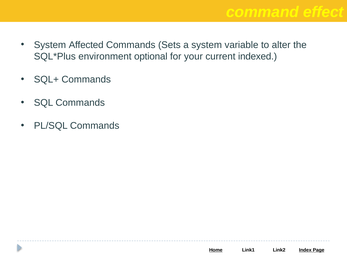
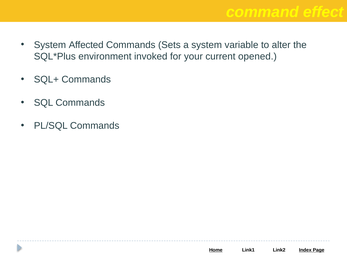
optional: optional -> invoked (151, 56)
indexed: indexed -> opened (257, 56)
